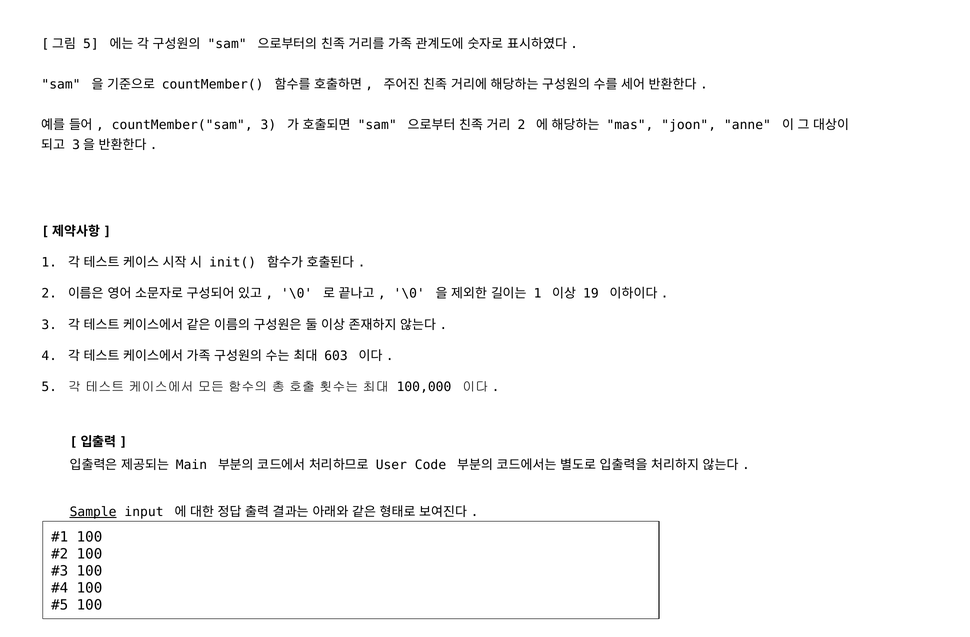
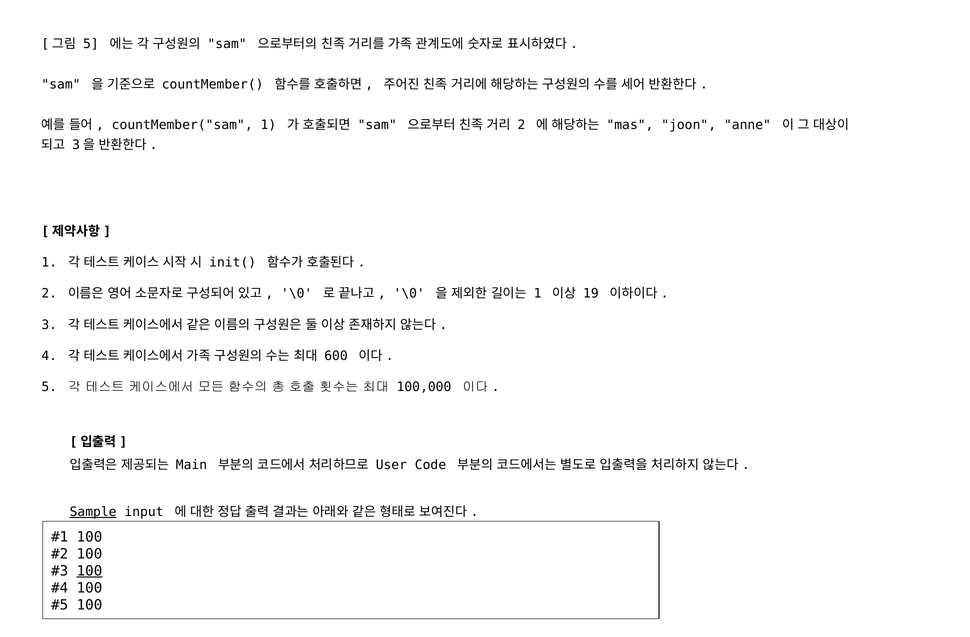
countMember("sam 3: 3 -> 1 (268, 125)
603: 603 -> 600 (336, 356)
100 underline: none -> present (89, 571)
